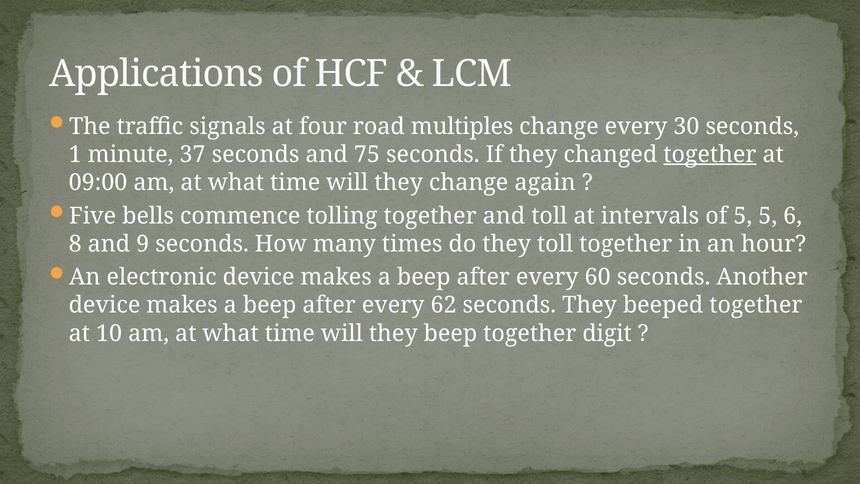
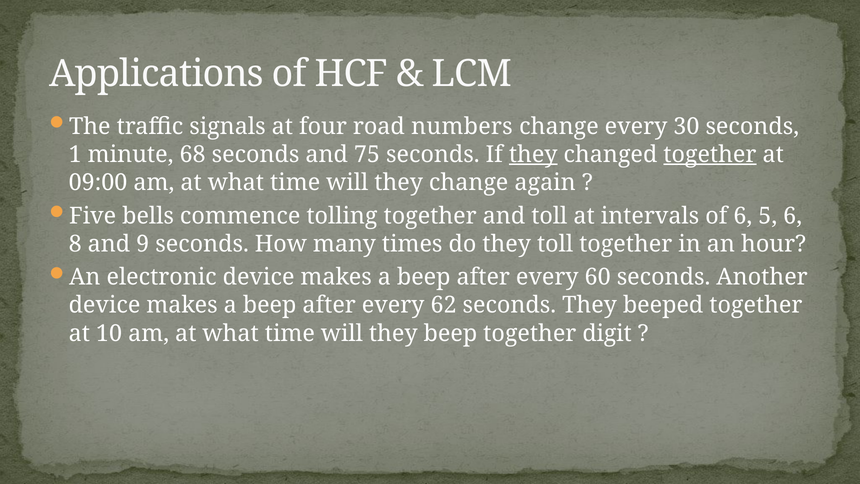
multiples: multiples -> numbers (462, 126)
37: 37 -> 68 (193, 154)
they underline: none -> present (533, 154)
of 5: 5 -> 6 (743, 216)
